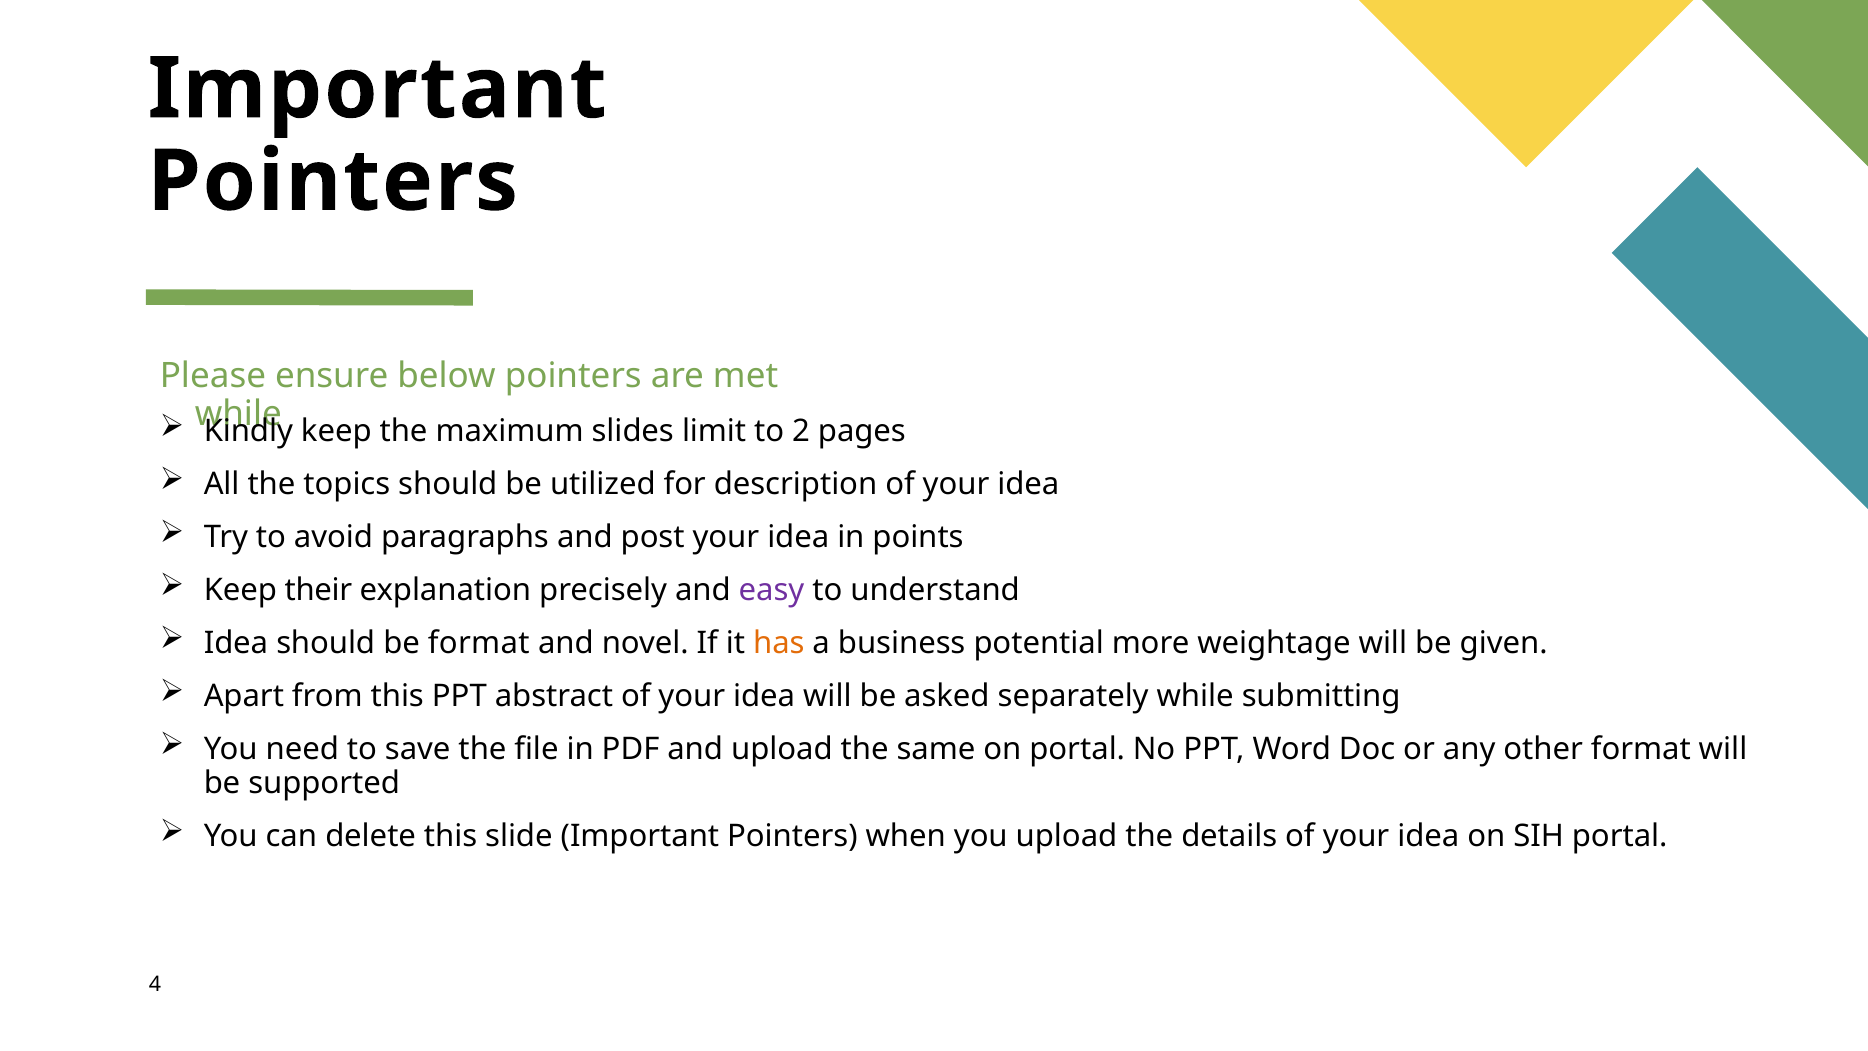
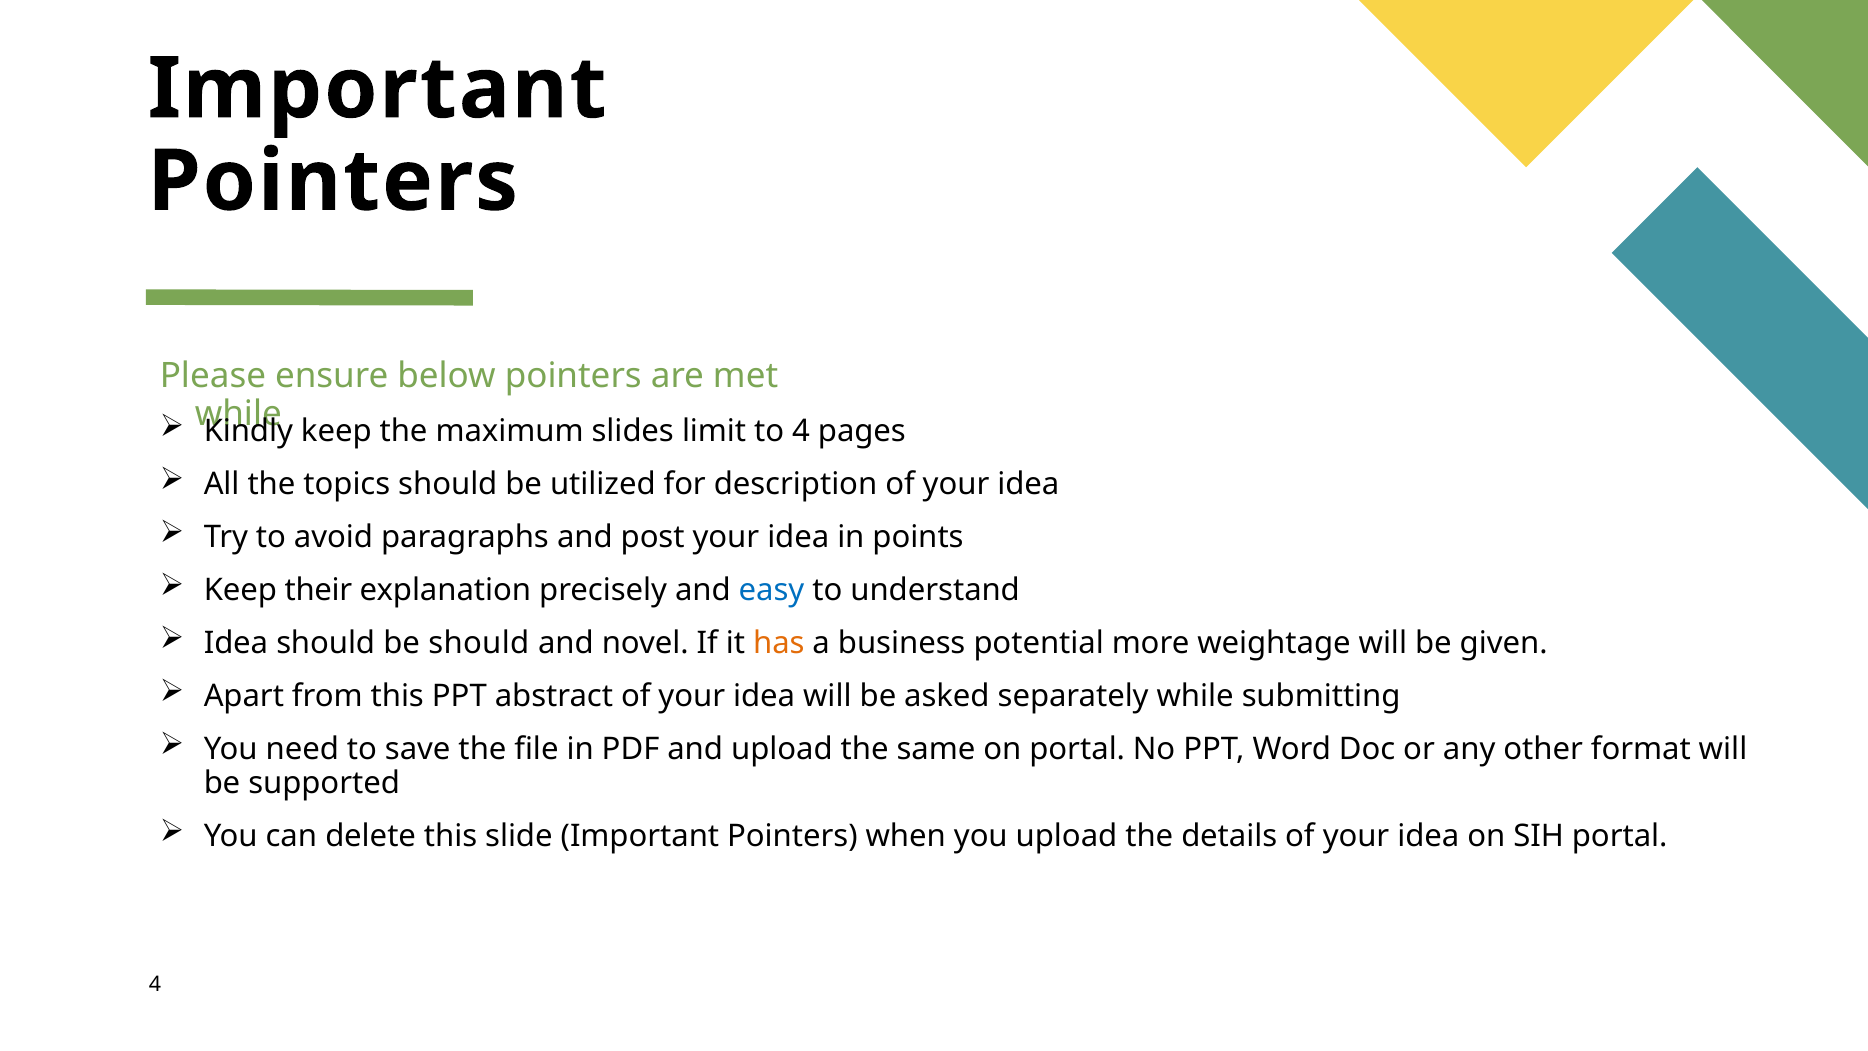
to 2: 2 -> 4 (801, 431)
easy colour: purple -> blue (772, 590)
be format: format -> should (479, 643)
